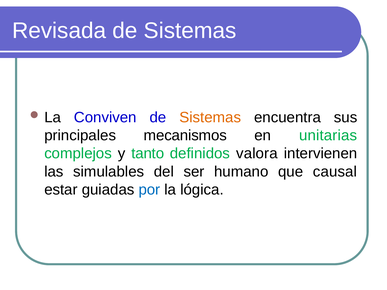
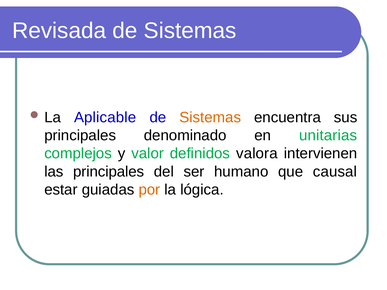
Conviven: Conviven -> Aplicable (105, 118)
mecanismos: mecanismos -> denominado (185, 136)
tanto: tanto -> valor (148, 154)
las simulables: simulables -> principales (109, 172)
por colour: blue -> orange (149, 190)
